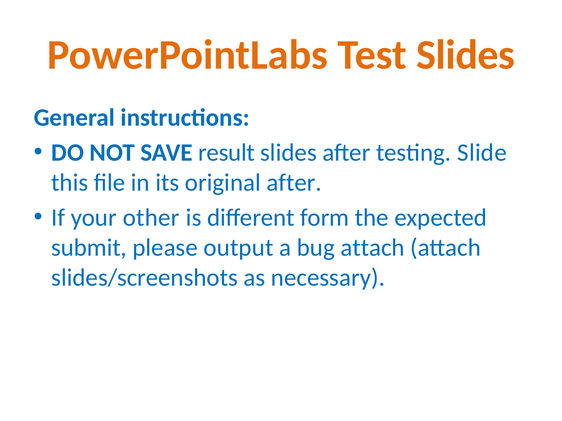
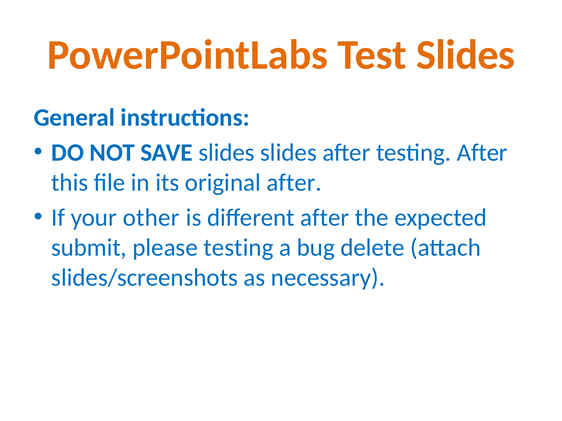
SAVE result: result -> slides (227, 153)
testing Slide: Slide -> After (482, 153)
different form: form -> after (325, 218)
please output: output -> testing (238, 248)
bug attach: attach -> delete (373, 248)
